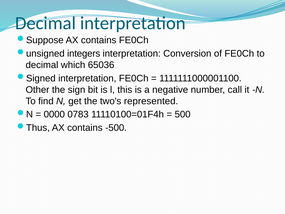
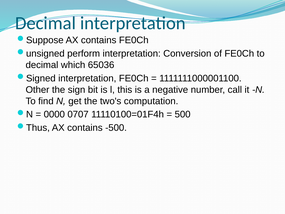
integers: integers -> perform (84, 54)
represented: represented -> computation (151, 101)
0783: 0783 -> 0707 (78, 114)
